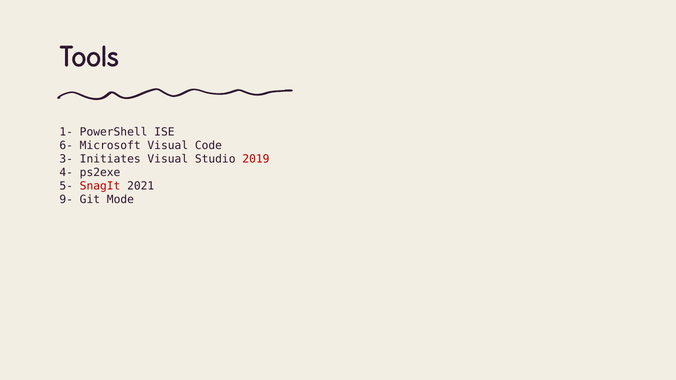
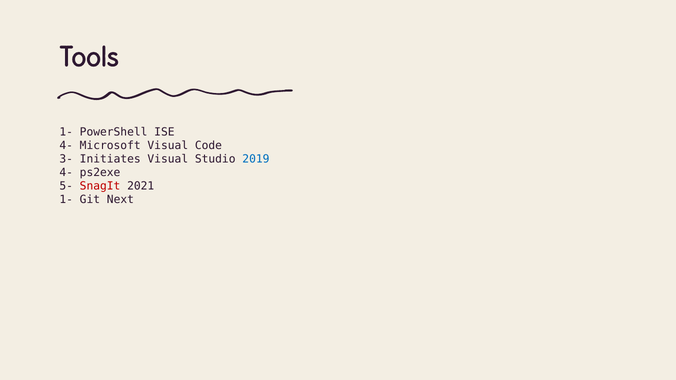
6-: 6- -> 4- (66, 146)
2019 colour: red -> blue (256, 159)
9-: 9- -> 1- (66, 200)
Mode: Mode -> Next (120, 200)
